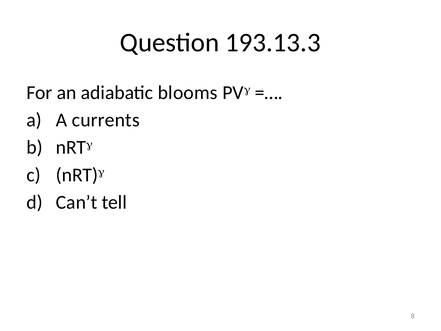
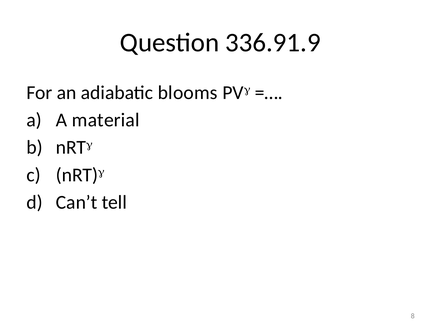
193.13.3: 193.13.3 -> 336.91.9 (273, 43)
currents: currents -> material (106, 120)
